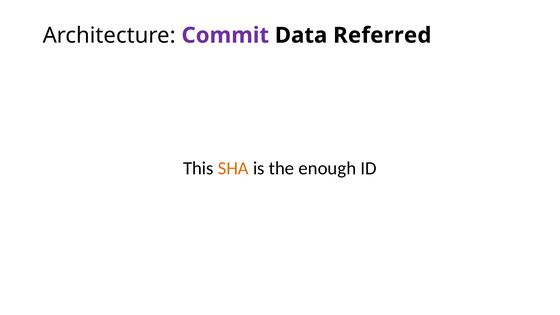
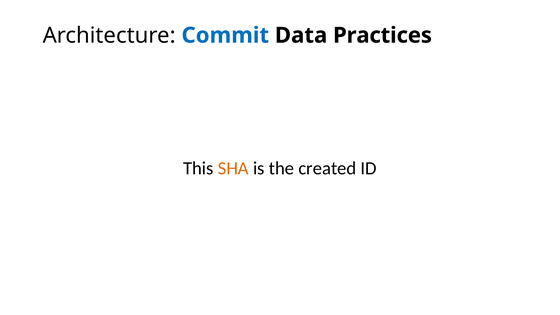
Commit colour: purple -> blue (225, 35)
Referred: Referred -> Practices (382, 35)
enough: enough -> created (327, 168)
